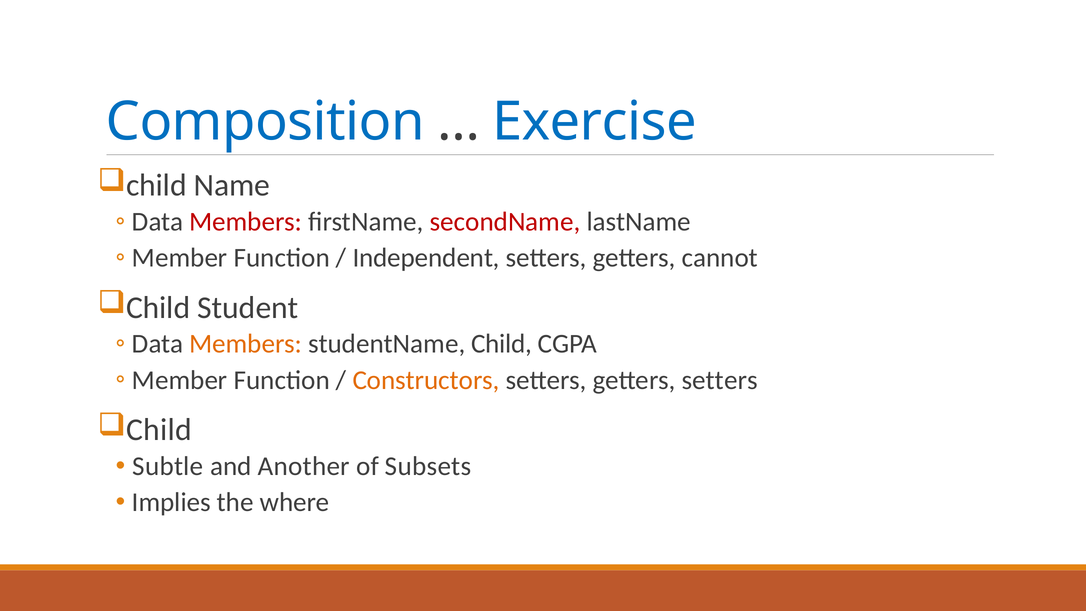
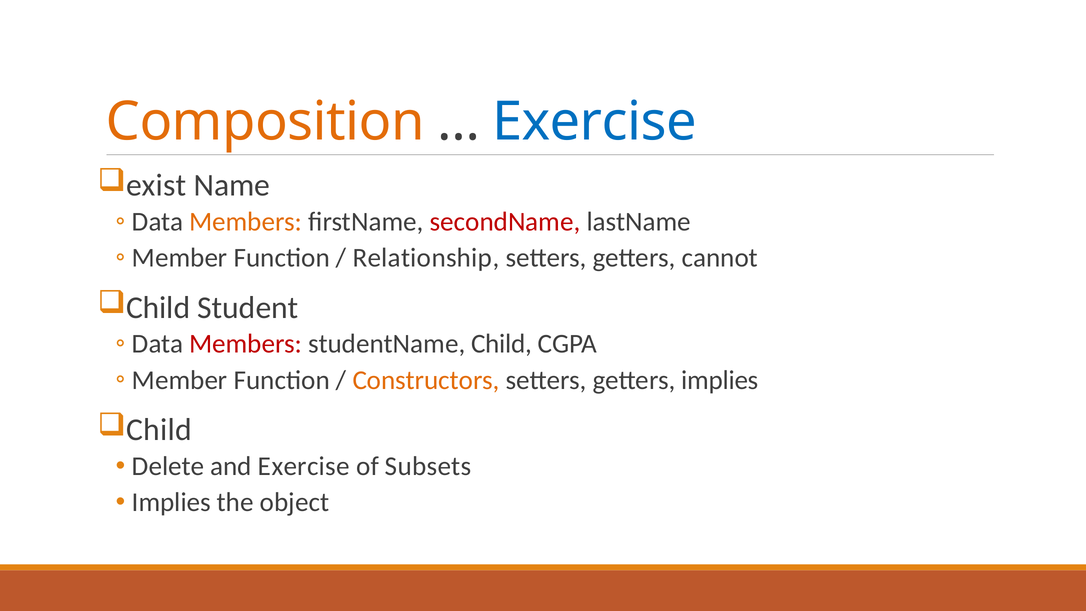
Composition colour: blue -> orange (265, 122)
child: child -> exist (156, 185)
Members colour: red -> orange (246, 222)
Independent: Independent -> Relationship (426, 258)
Members colour: orange -> red (246, 344)
getters setters: setters -> implies (720, 380)
Subtle: Subtle -> Delete (168, 466)
and Another: Another -> Exercise (304, 466)
where: where -> object (294, 502)
